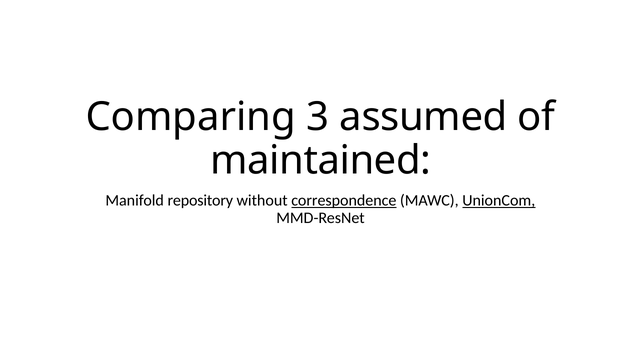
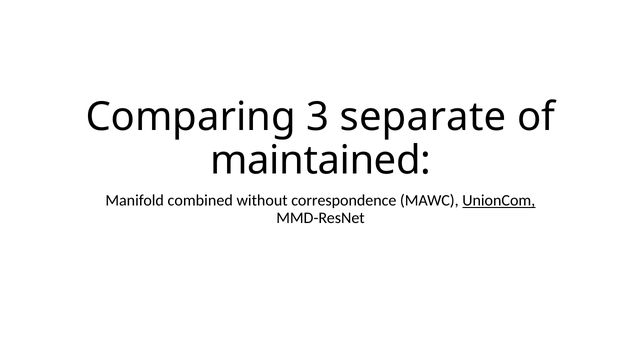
assumed: assumed -> separate (423, 117)
repository: repository -> combined (200, 200)
correspondence underline: present -> none (344, 200)
